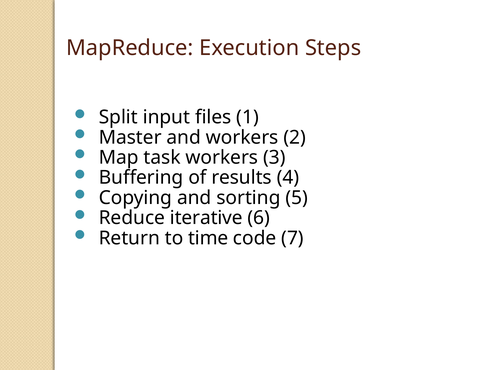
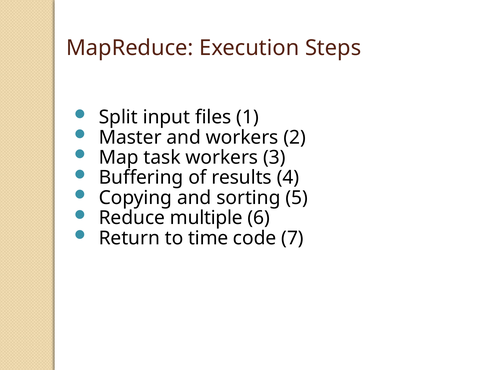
iterative: iterative -> multiple (206, 218)
